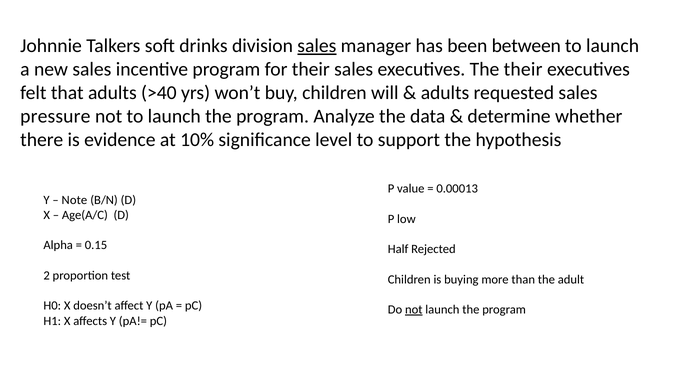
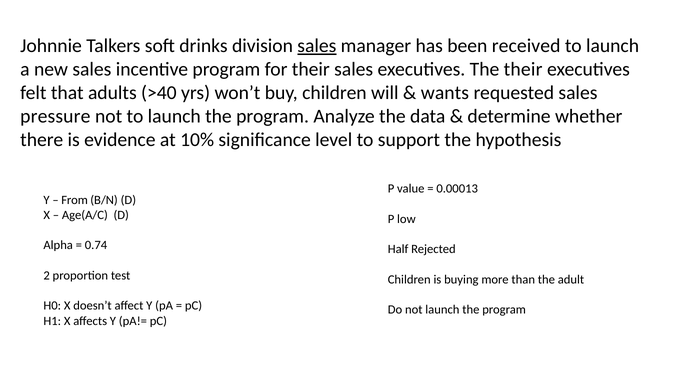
between: between -> received (526, 46)
adults: adults -> wants (445, 93)
Note: Note -> From (75, 200)
0.15: 0.15 -> 0.74 (96, 246)
not underline: present -> none (414, 310)
